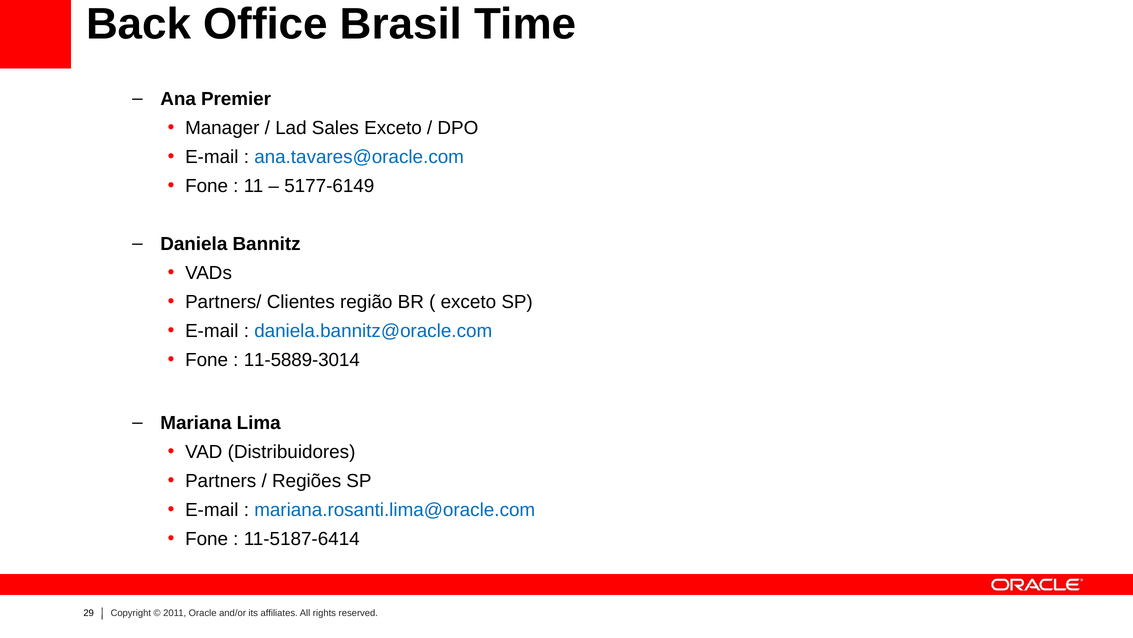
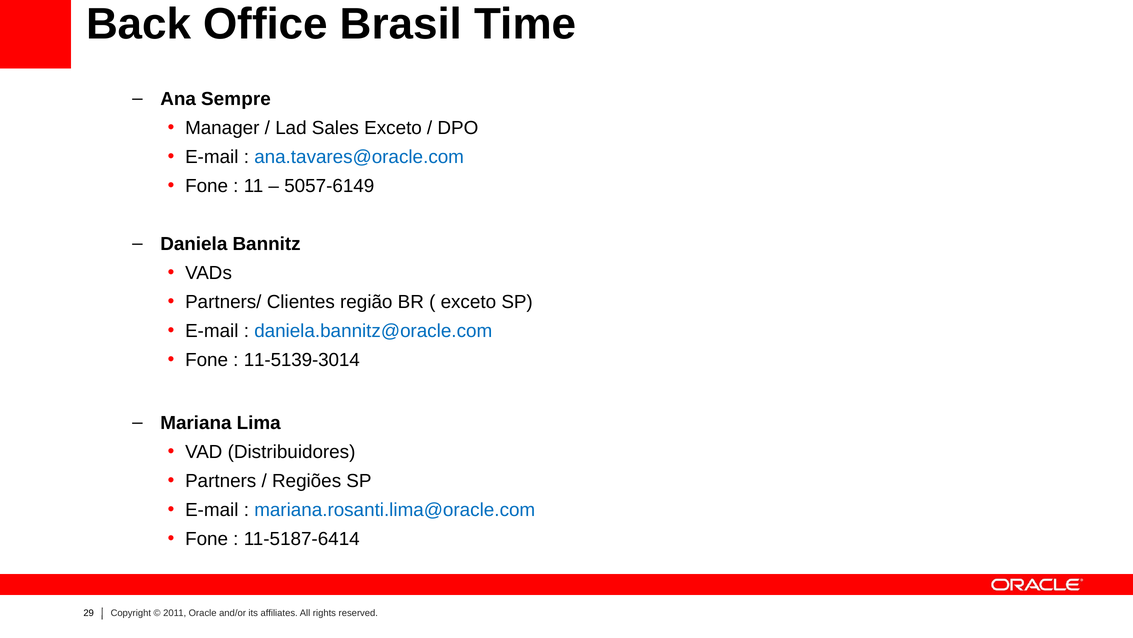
Premier: Premier -> Sempre (236, 99)
5177-6149: 5177-6149 -> 5057-6149 (329, 186)
11-5889-3014: 11-5889-3014 -> 11-5139-3014 (302, 360)
